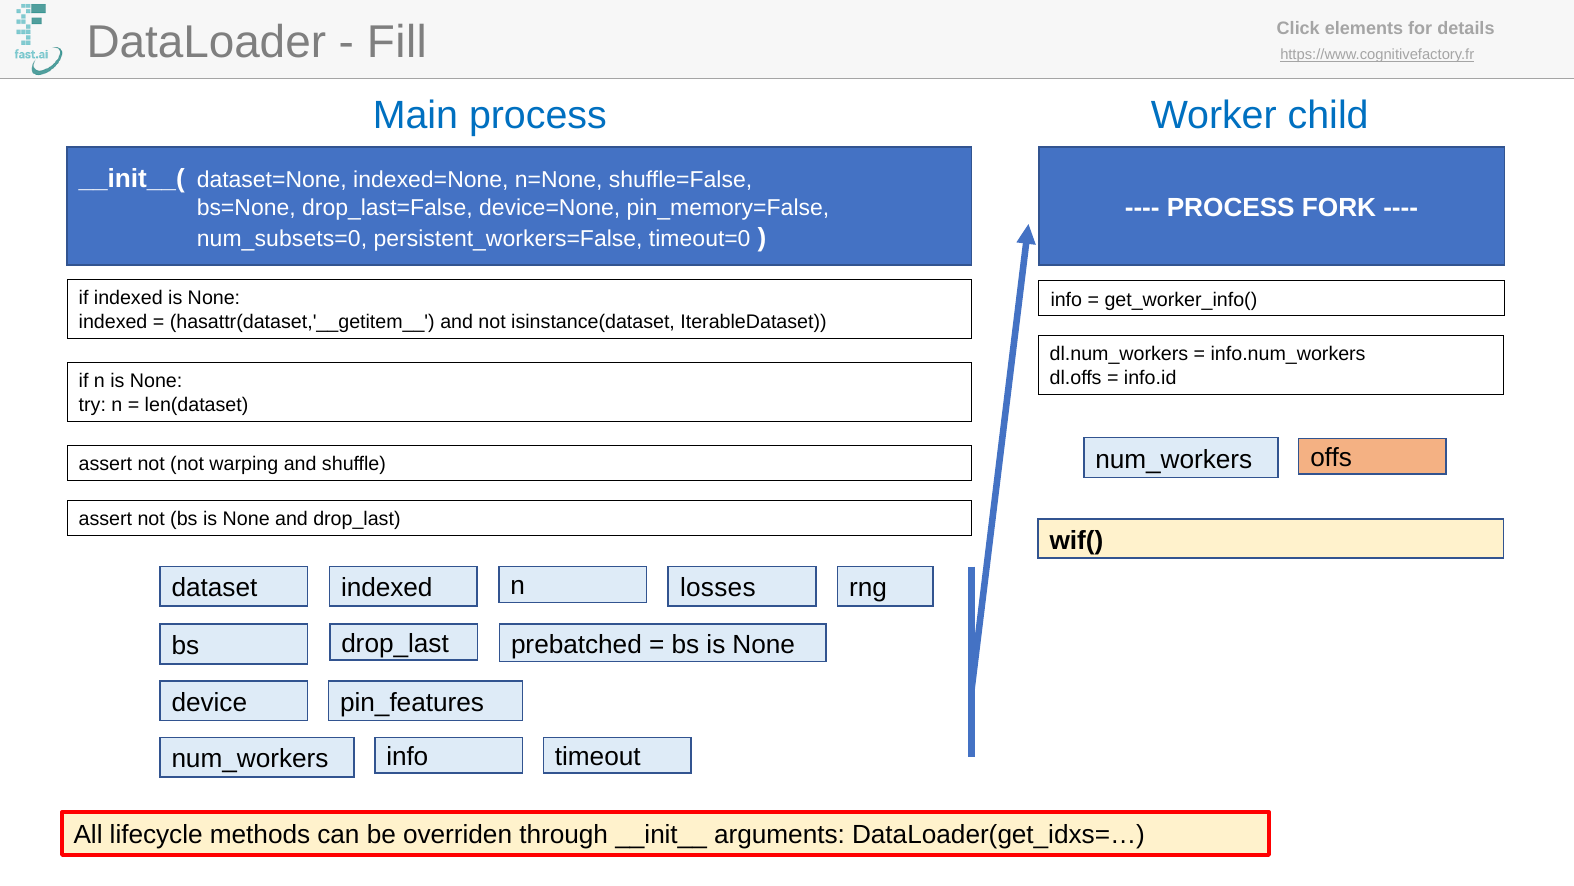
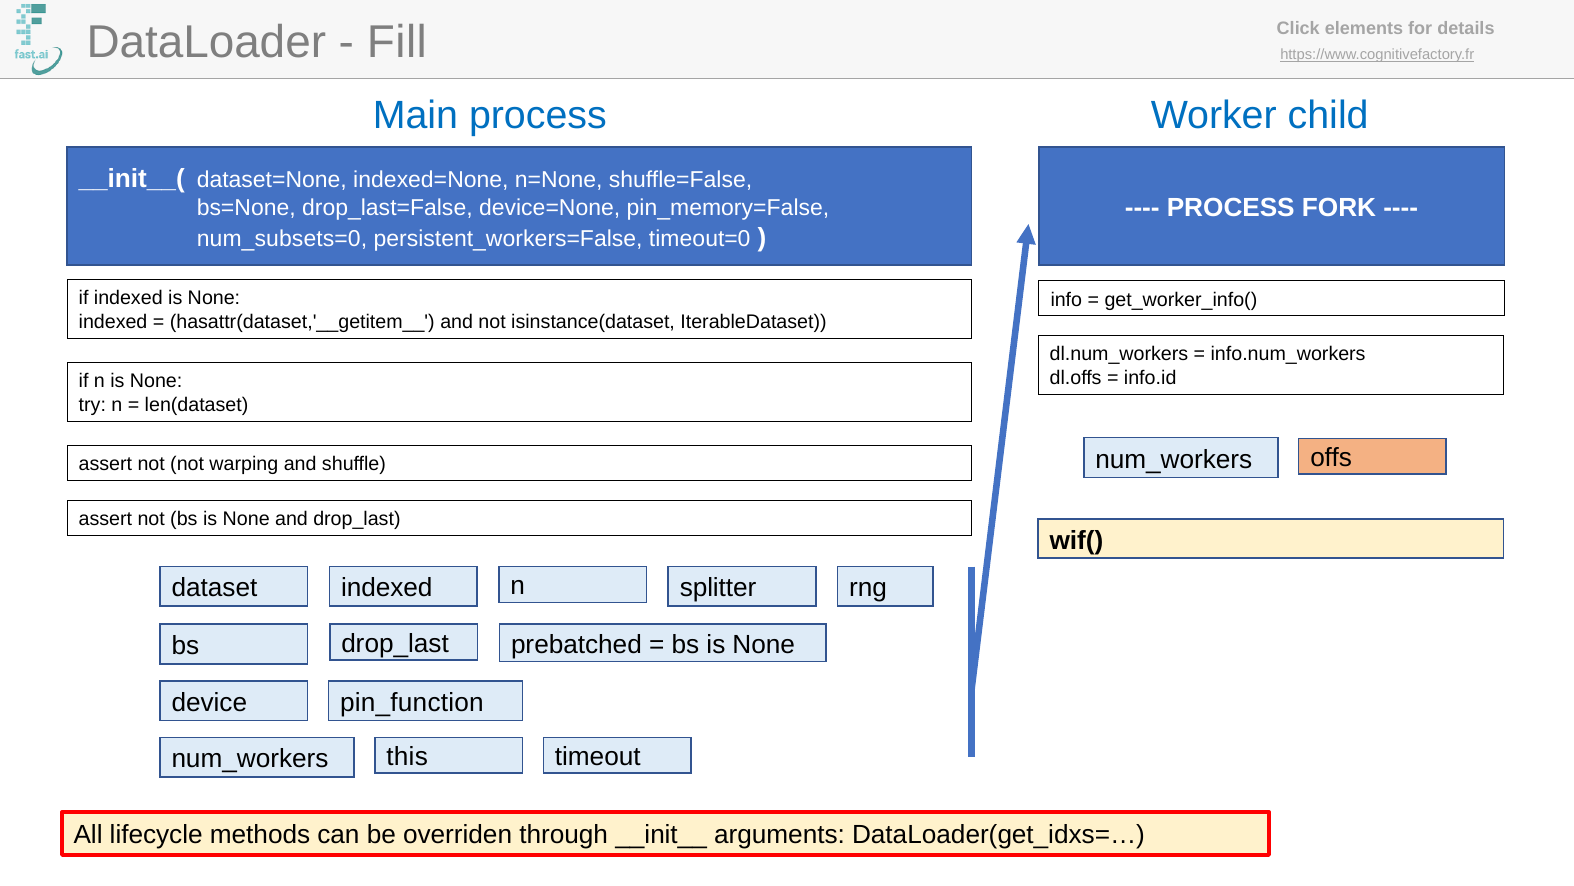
losses: losses -> splitter (718, 588)
pin_features: pin_features -> pin_function (412, 702)
num_workers info: info -> this (407, 757)
